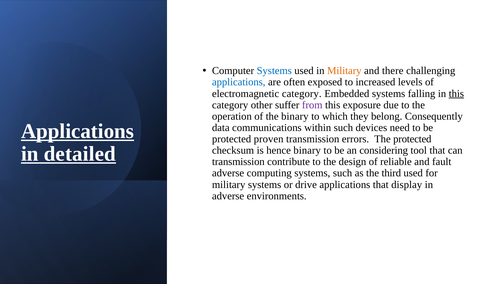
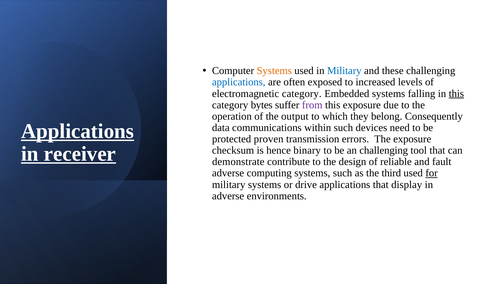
Systems colour: blue -> orange (274, 71)
Military colour: orange -> blue (344, 71)
there: there -> these (393, 71)
other: other -> bytes (262, 105)
the binary: binary -> output (295, 116)
The protected: protected -> exposure (412, 139)
detailed: detailed -> receiver (80, 154)
an considering: considering -> challenging (384, 150)
transmission: transmission -> demonstrate (238, 161)
for underline: none -> present (432, 173)
